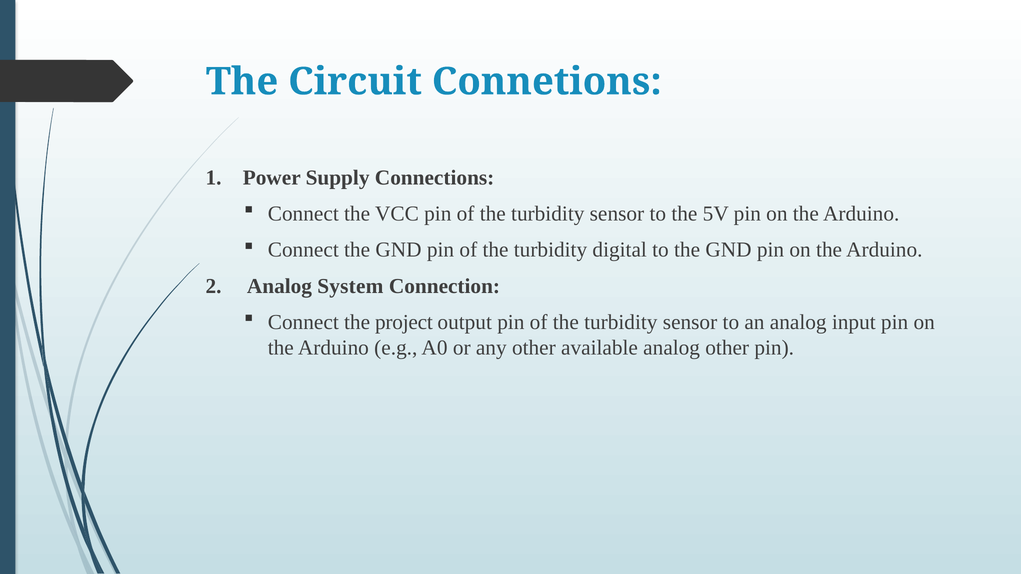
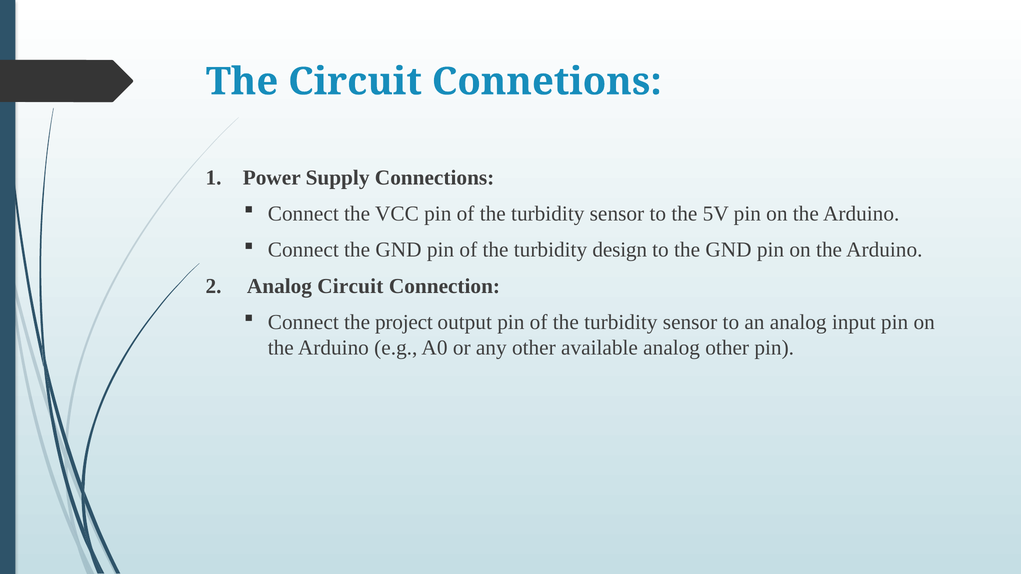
digital: digital -> design (620, 250)
Analog System: System -> Circuit (350, 286)
